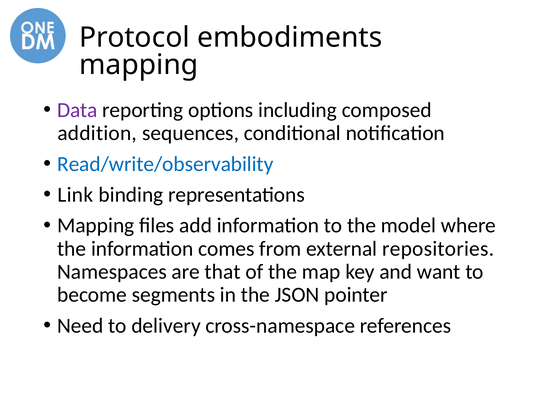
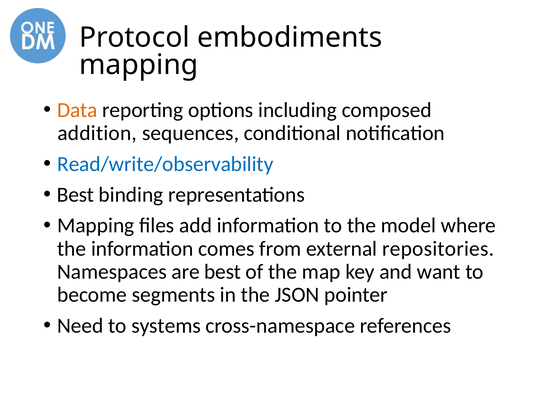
Data colour: purple -> orange (77, 110)
Link: Link -> Best (76, 195)
are that: that -> best (223, 272)
delivery: delivery -> systems (166, 326)
